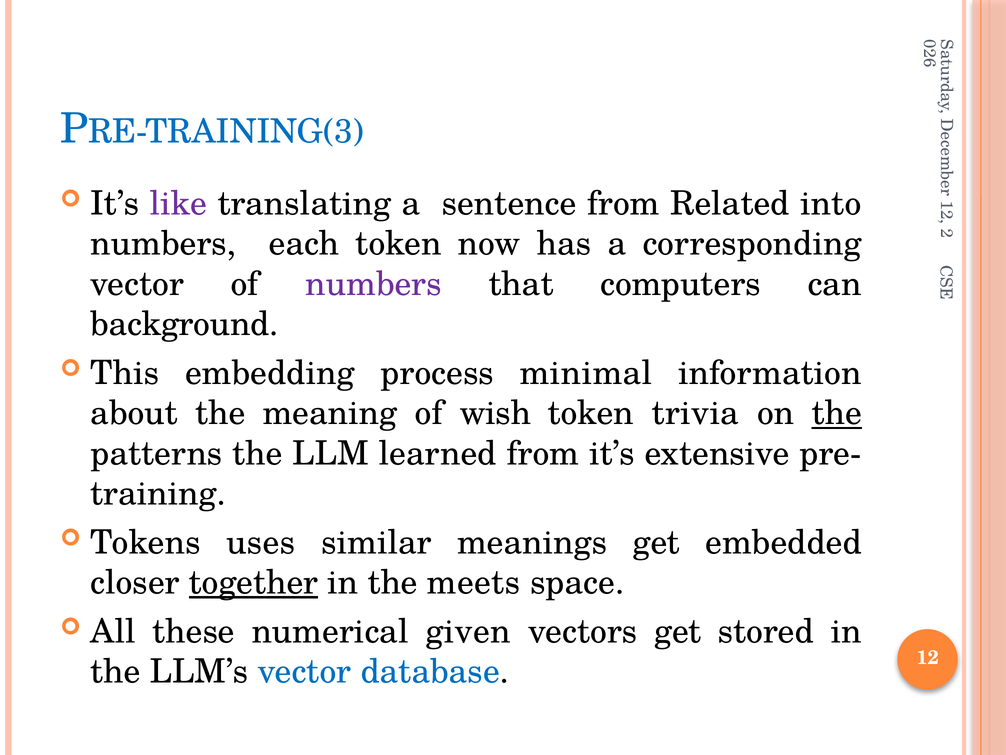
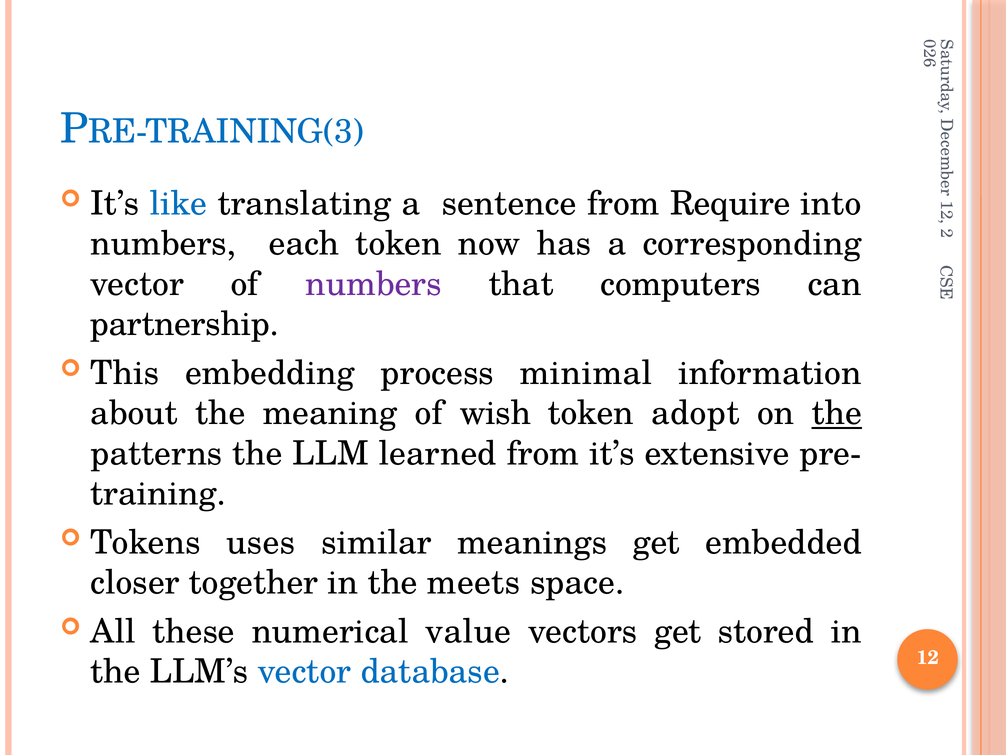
like colour: purple -> blue (179, 203)
Related: Related -> Require (730, 203)
background: background -> partnership (184, 324)
trivia: trivia -> adopt (695, 413)
together underline: present -> none (253, 582)
given: given -> value (468, 631)
